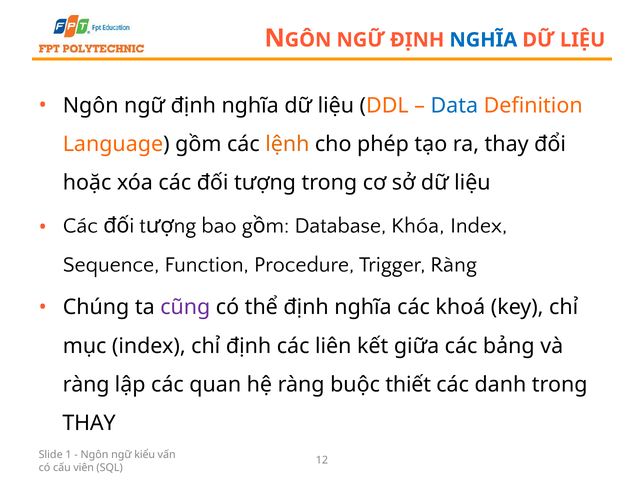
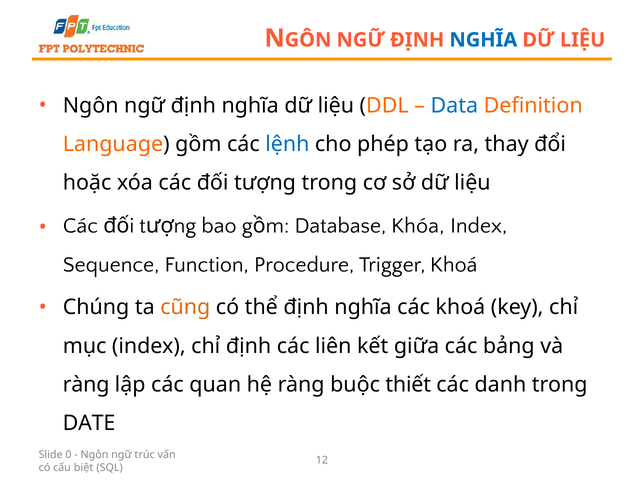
lệnh colour: orange -> blue (287, 144)
Trigger Ràng: Ràng -> Khoá (454, 264)
cũng colour: purple -> orange (185, 307)
THAY: THAY -> DATE (89, 423)
1: 1 -> 0 (68, 455)
kiểu: kiểu -> trúc (145, 455)
viên: viên -> biệt (84, 468)
